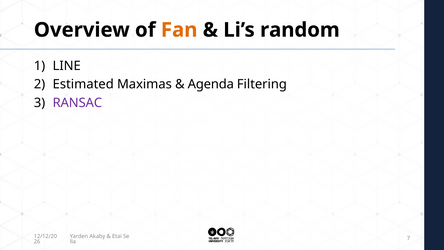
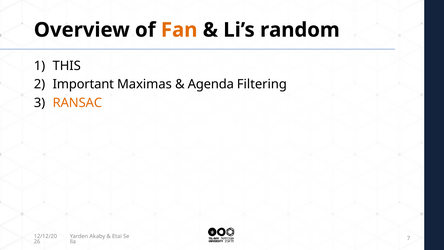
LINE: LINE -> THIS (67, 66)
Estimated: Estimated -> Important (83, 84)
RANSAC colour: purple -> orange (77, 103)
